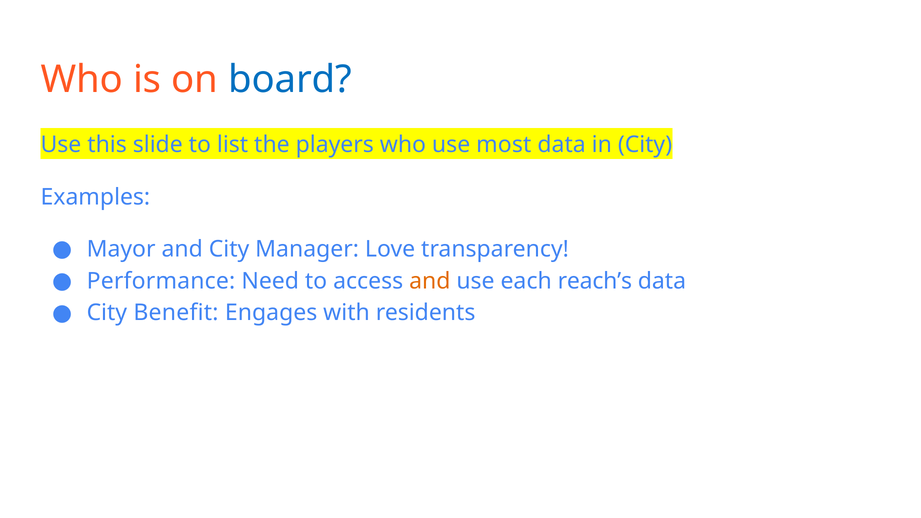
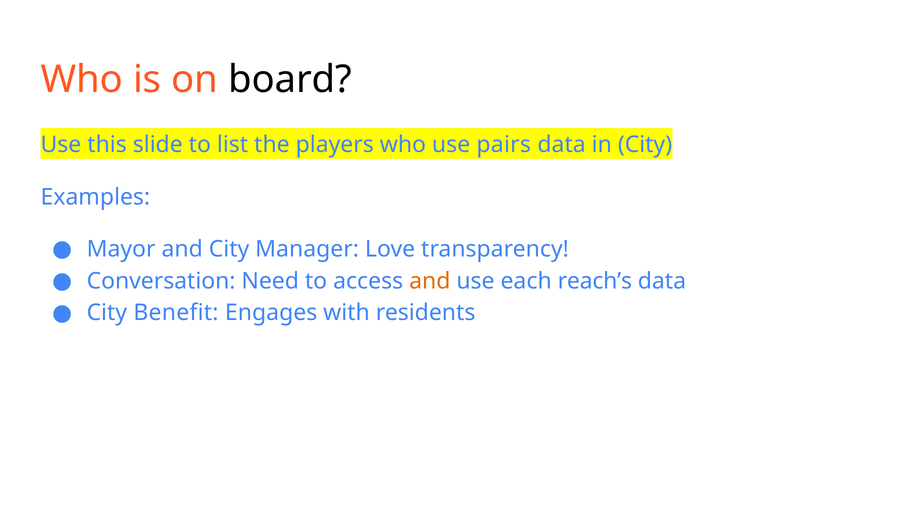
board colour: blue -> black (290, 80)
most: most -> pairs (504, 145)
Performance: Performance -> Conversation (161, 281)
